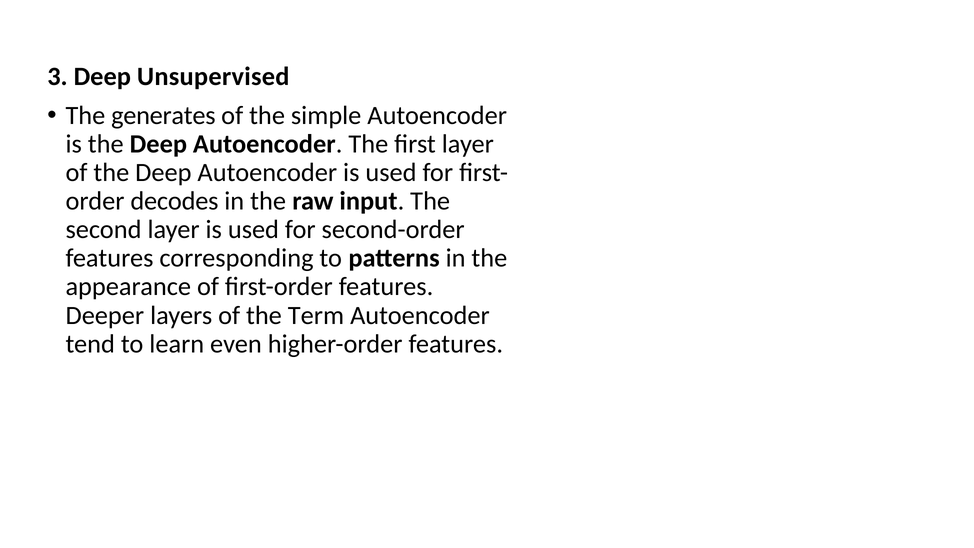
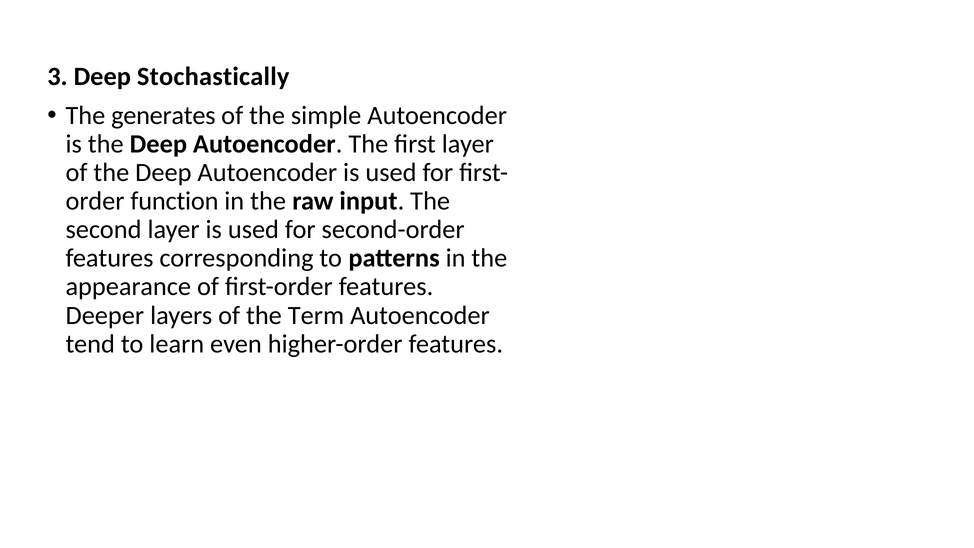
Unsupervised: Unsupervised -> Stochastically (213, 77)
decodes: decodes -> function (174, 201)
